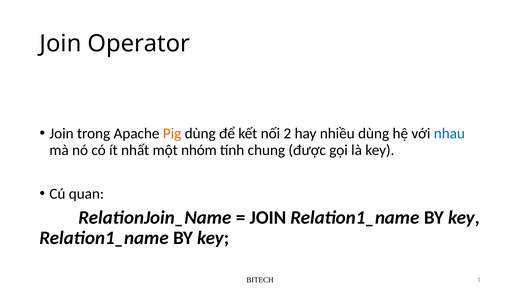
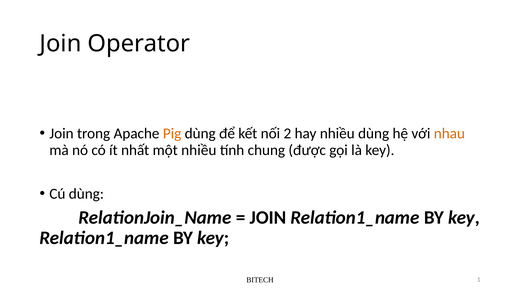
nhau colour: blue -> orange (449, 133)
một nhóm: nhóm -> nhiều (199, 150)
Cú quan: quan -> dùng (86, 193)
